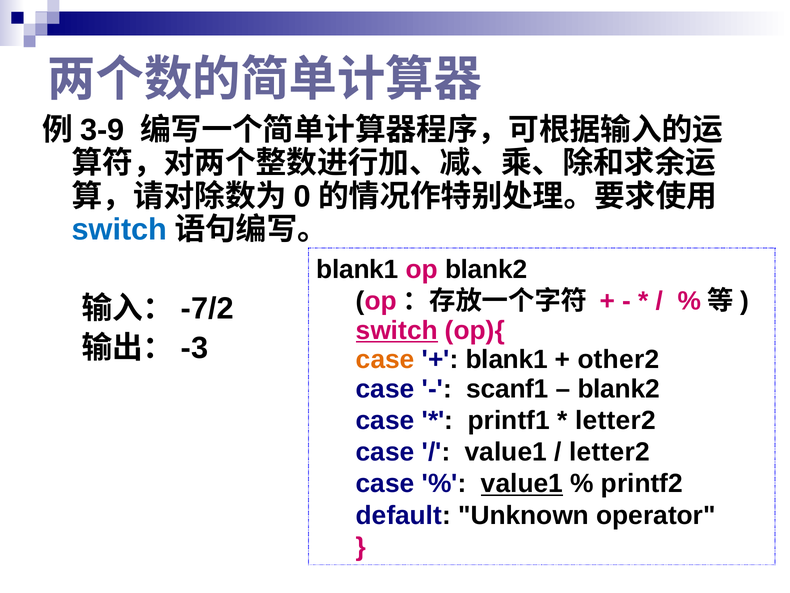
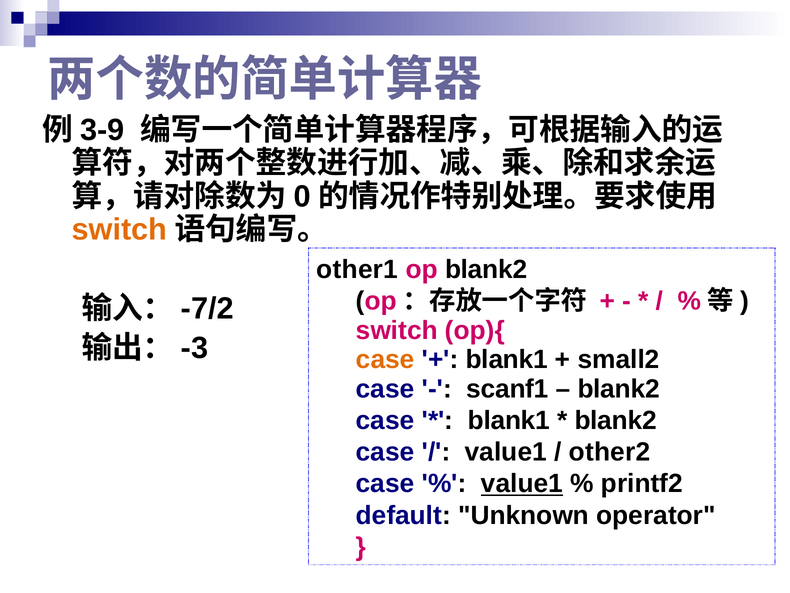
switch colour: blue -> orange (119, 230)
blank1: blank1 -> other1 (357, 269)
switch underline: present -> none (397, 330)
other2: other2 -> small2 (619, 359)
printf1: printf1 -> blank1 (509, 420)
letter2: letter2 -> blank2 (616, 420)
letter2: letter2 -> other2 (610, 452)
